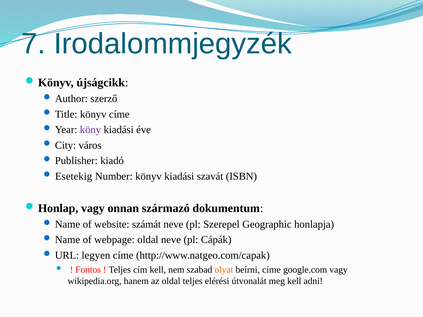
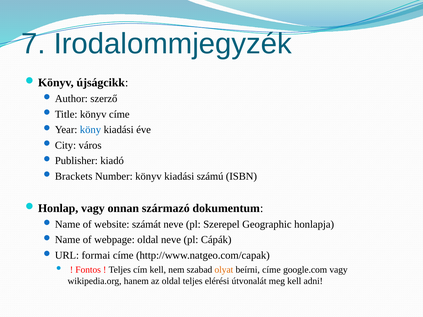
köny colour: purple -> blue (90, 130)
Esetekig: Esetekig -> Brackets (74, 176)
szavát: szavát -> számú (210, 176)
legyen: legyen -> formai (96, 255)
